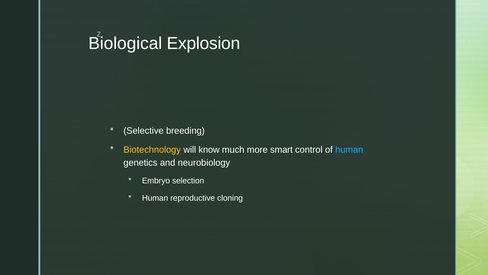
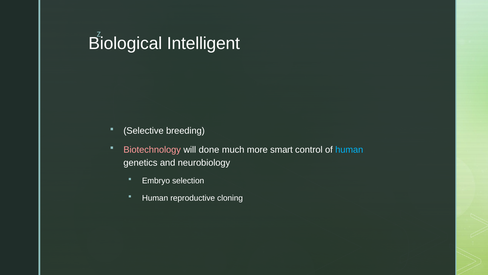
Explosion: Explosion -> Intelligent (203, 43)
Biotechnology colour: yellow -> pink (152, 149)
know: know -> done (209, 149)
